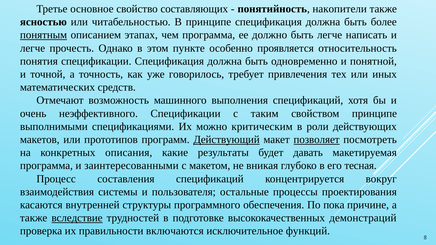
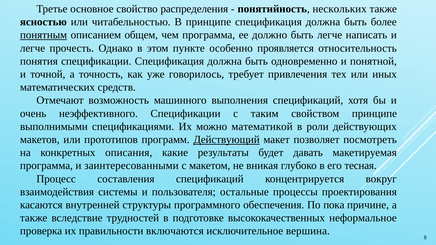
составляющих: составляющих -> распределения (194, 9)
накопители: накопители -> нескольких (340, 9)
этапах: этапах -> общем (141, 35)
критическим: критическим -> математикой (262, 127)
позволяет underline: present -> none (317, 140)
вследствие underline: present -> none (77, 218)
демонстраций: демонстраций -> неформальное (363, 218)
функций: функций -> вершина (308, 231)
